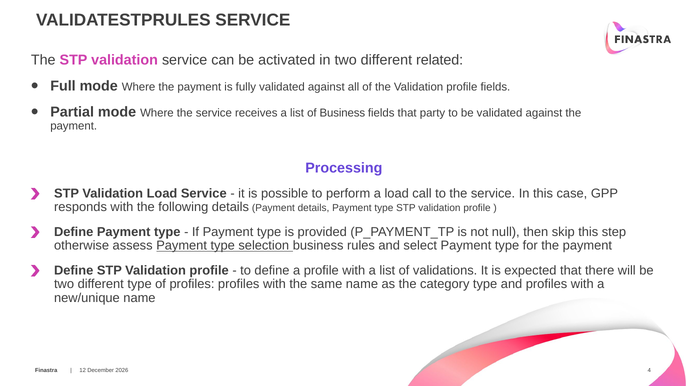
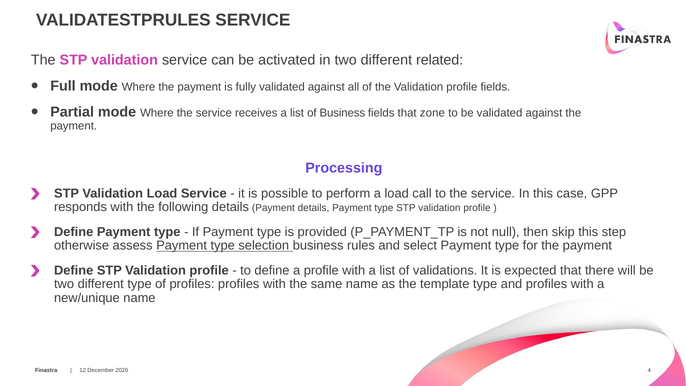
party: party -> zone (432, 113)
category: category -> template (445, 284)
